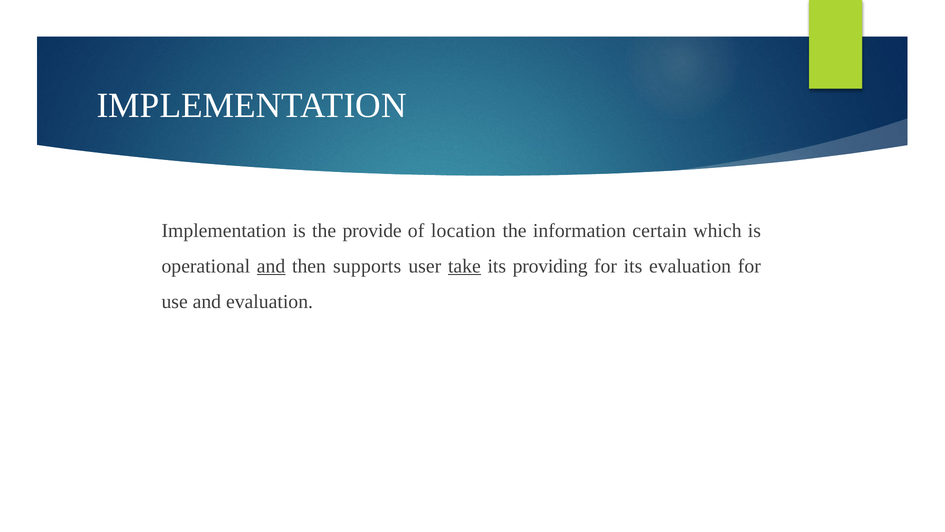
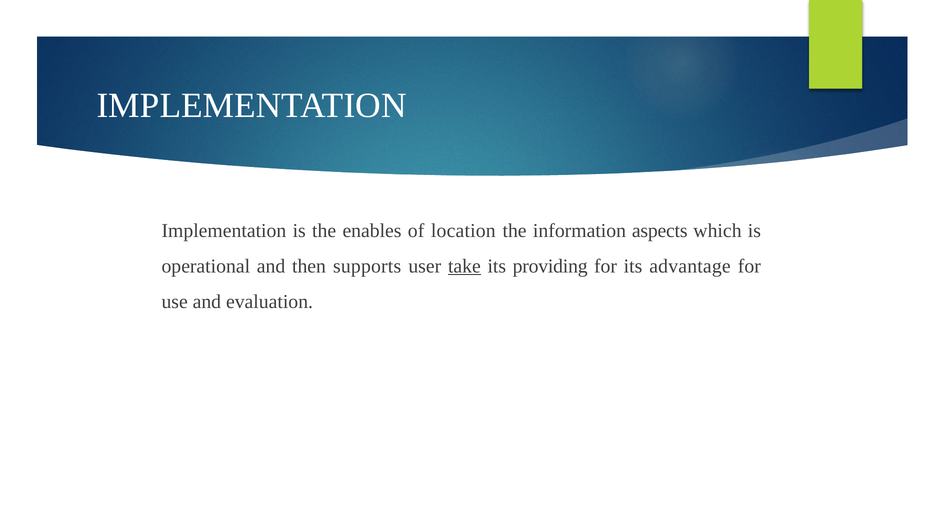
provide: provide -> enables (372, 230)
certain: certain -> aspects (660, 230)
and underline: present -> none (271, 266)
its evaluation: evaluation -> advantage (690, 266)
